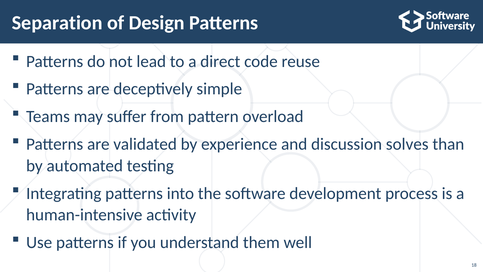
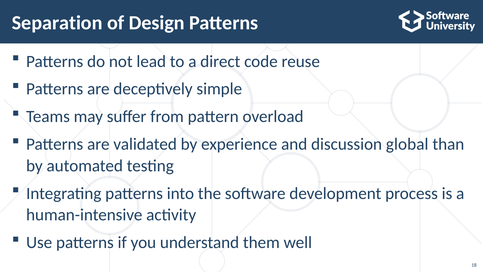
solves: solves -> global (407, 144)
